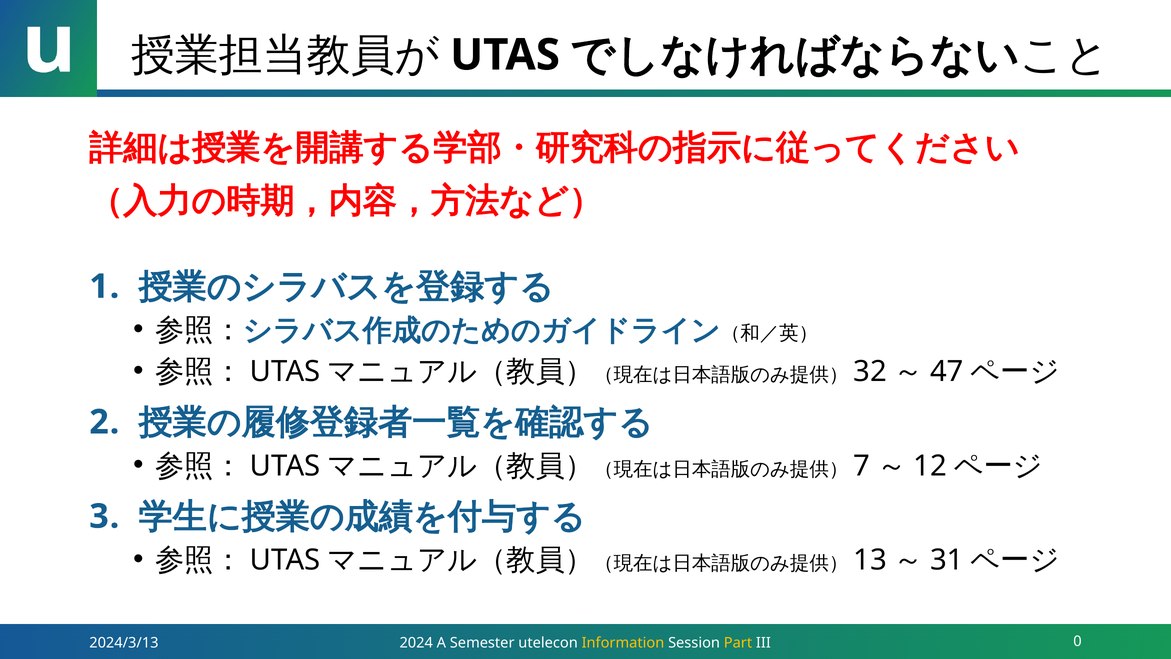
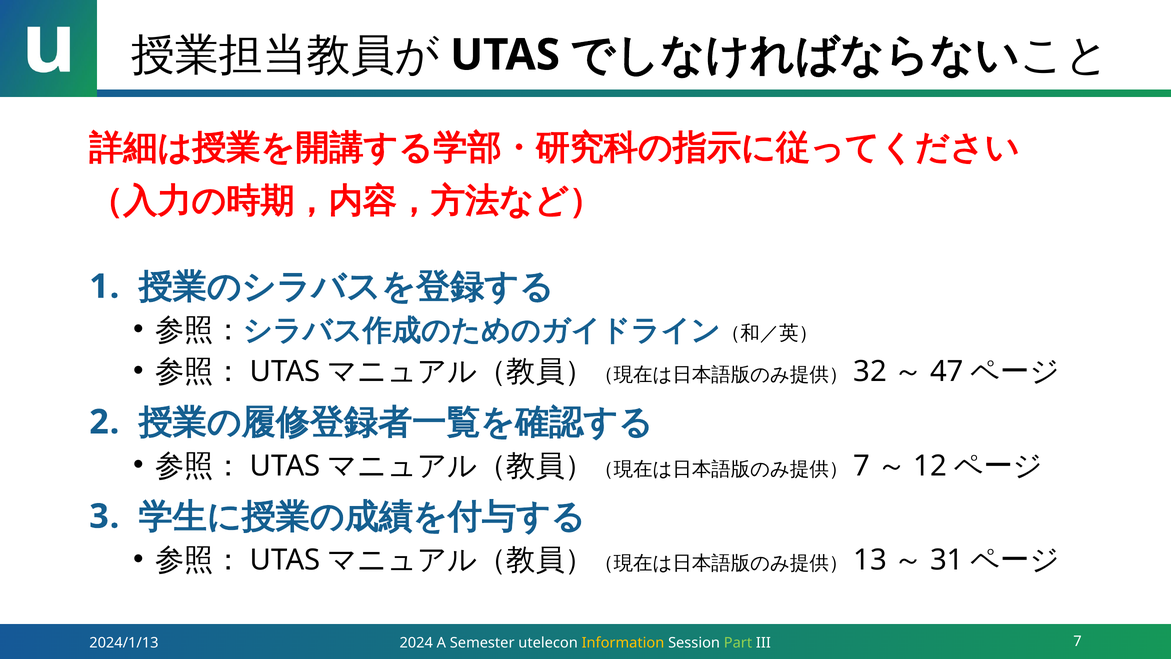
2024/3/13: 2024/3/13 -> 2024/1/13 (124, 642)
Part colour: yellow -> light green (738, 642)
III 0: 0 -> 7 (1078, 641)
